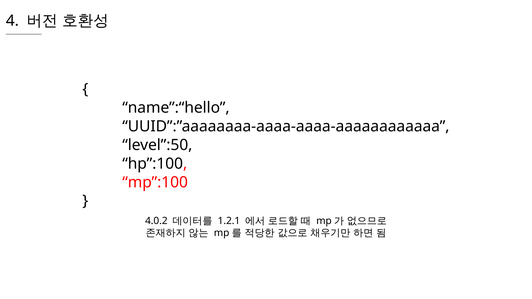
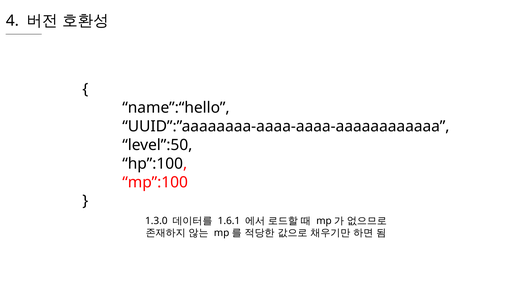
4.0.2: 4.0.2 -> 1.3.0 (156, 221)
1.2.1: 1.2.1 -> 1.6.1 (229, 221)
